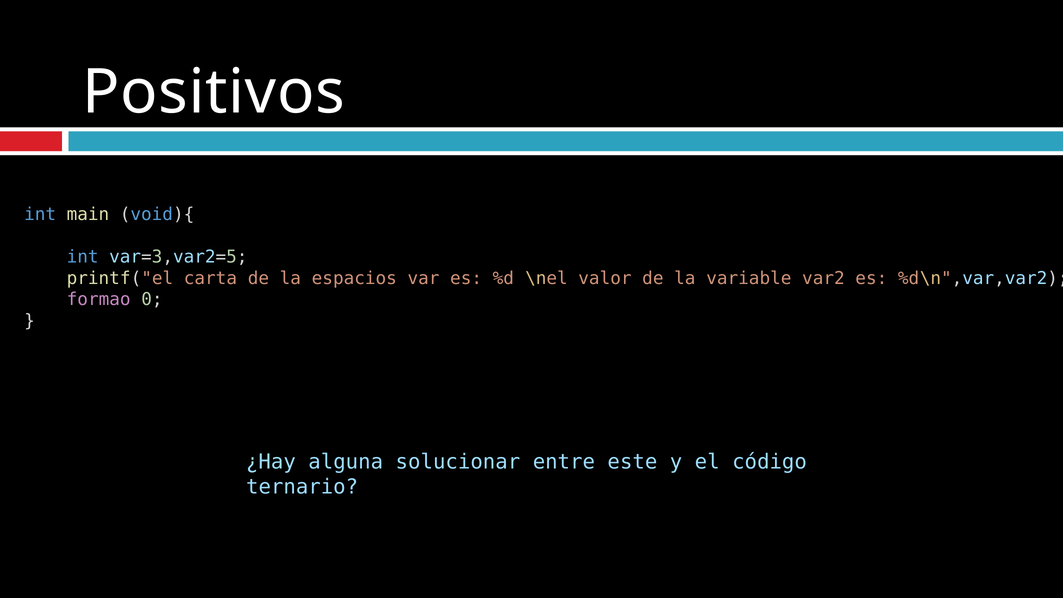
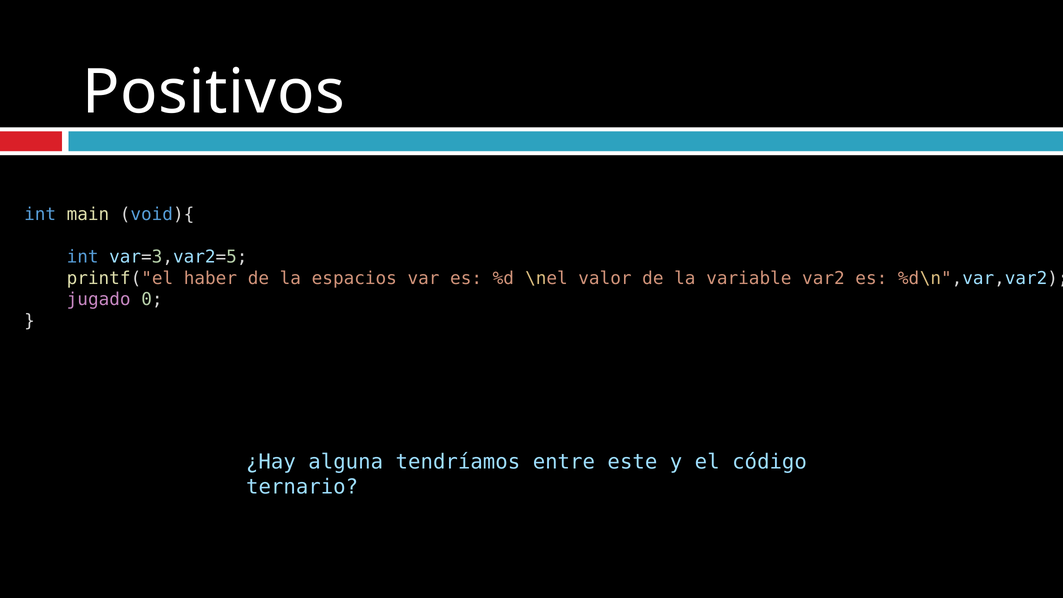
carta: carta -> haber (210, 278)
formao: formao -> jugado (99, 299)
solucionar: solucionar -> tendríamos (458, 462)
